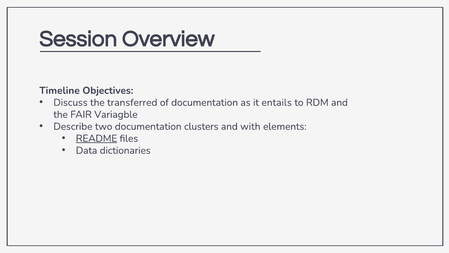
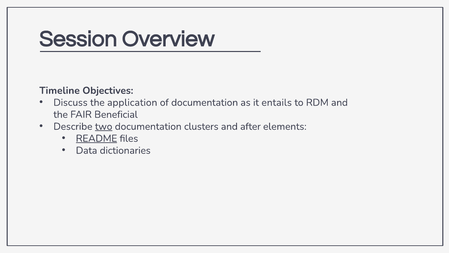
transferred: transferred -> application (132, 102)
Variagble: Variagble -> Beneficial (116, 114)
two underline: none -> present (104, 126)
with: with -> after (250, 126)
